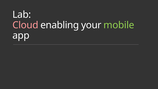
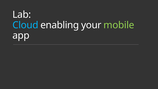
Cloud colour: pink -> light blue (25, 25)
